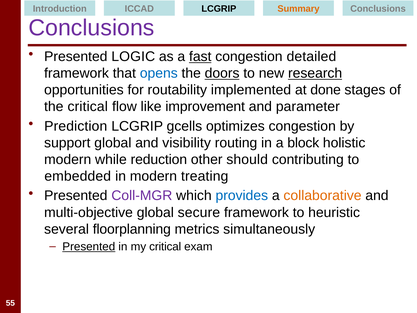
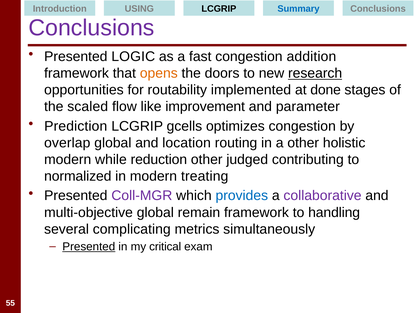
ICCAD: ICCAD -> USING (139, 9)
Summary colour: orange -> blue (298, 9)
fast underline: present -> none (200, 57)
detailed: detailed -> addition (311, 57)
opens colour: blue -> orange (159, 73)
doors underline: present -> none (222, 73)
the critical: critical -> scaled (88, 107)
support: support -> overlap (67, 143)
visibility: visibility -> location (187, 143)
a block: block -> other (303, 143)
should: should -> judged (247, 159)
embedded: embedded -> normalized (78, 176)
collaborative colour: orange -> purple (323, 196)
secure: secure -> remain (199, 212)
heuristic: heuristic -> handling (334, 212)
floorplanning: floorplanning -> complicating (132, 229)
